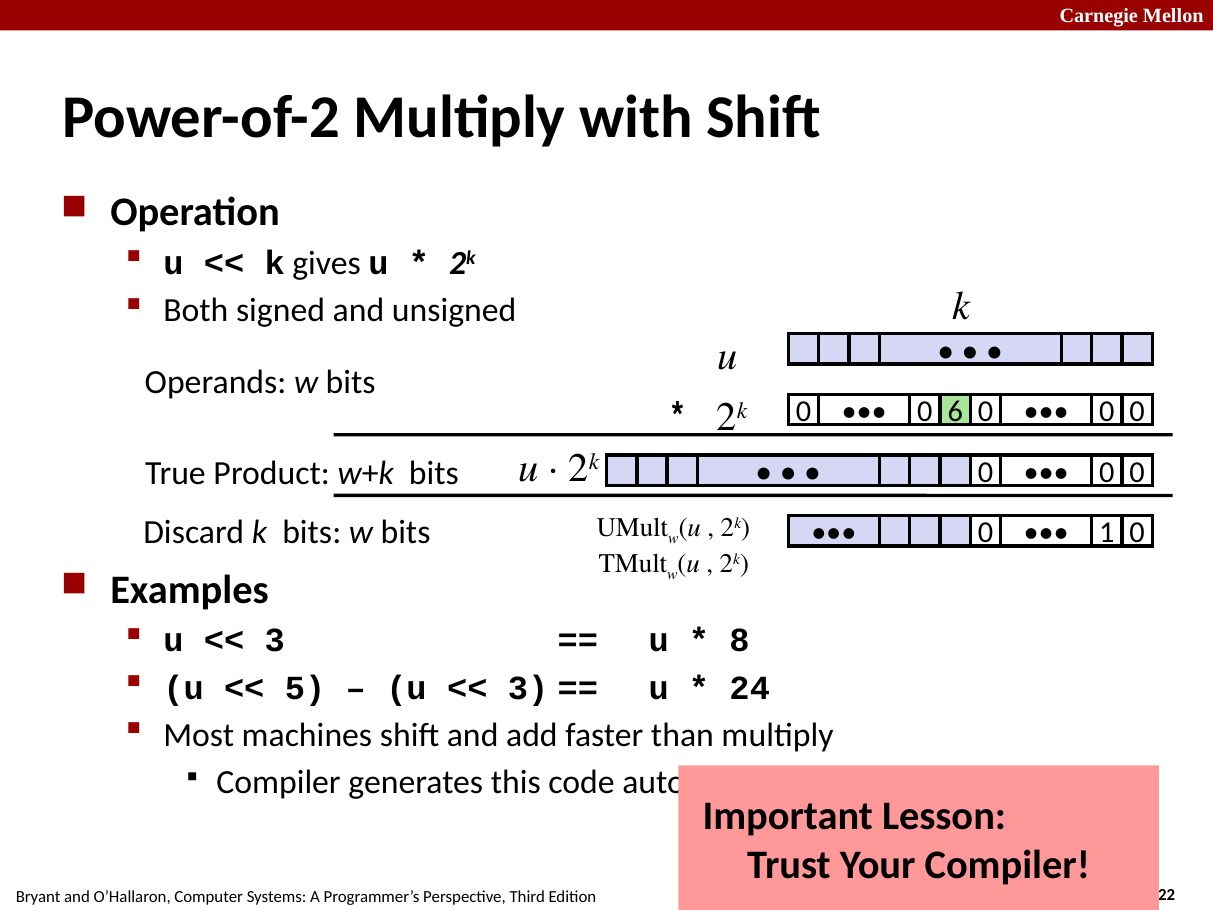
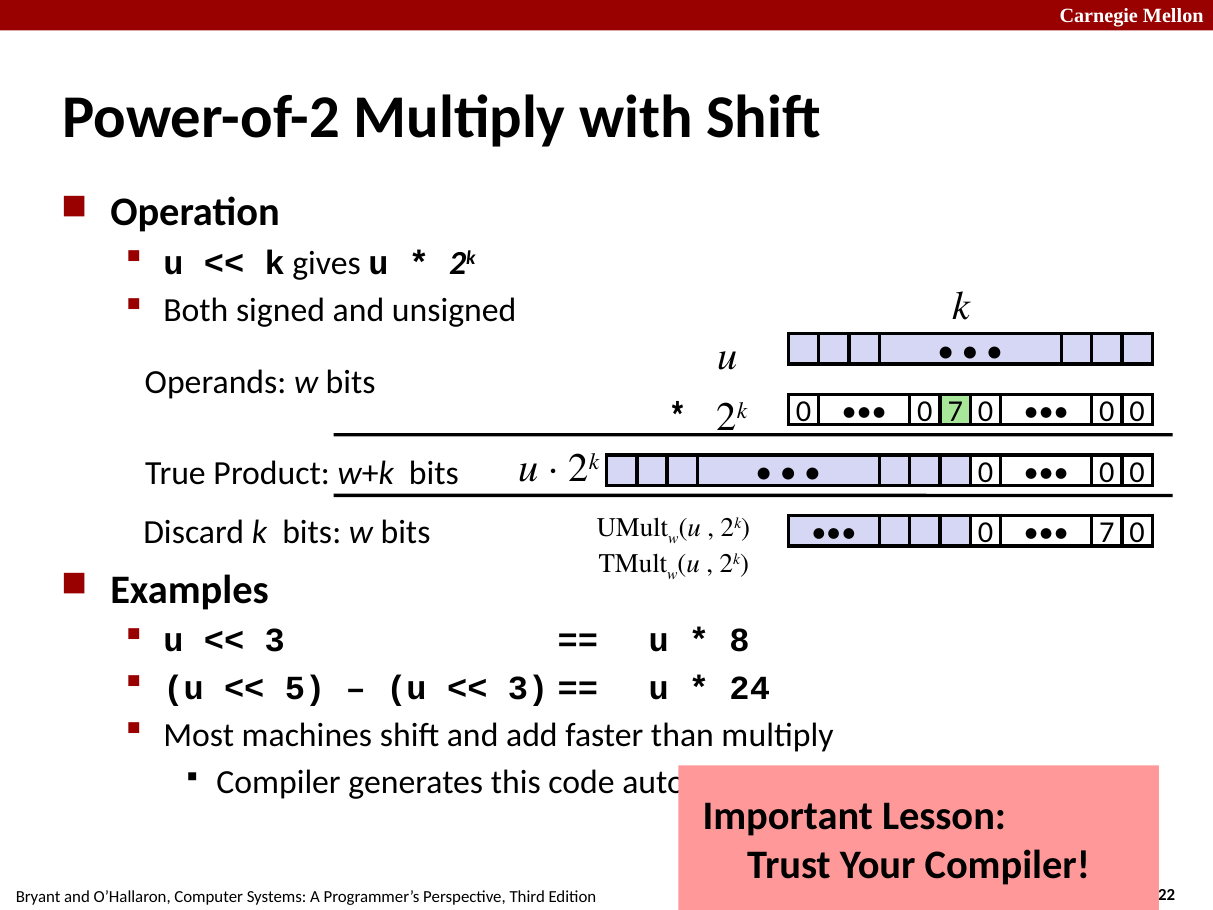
0 0 6: 6 -> 7 (955, 411)
1: 1 -> 7 (1107, 533)
